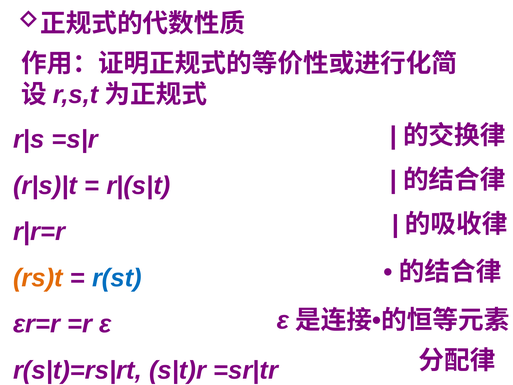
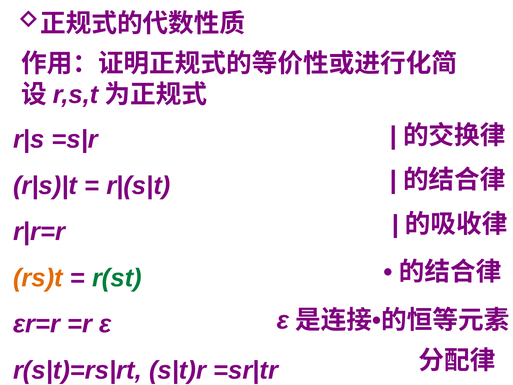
r(st colour: blue -> green (117, 278)
